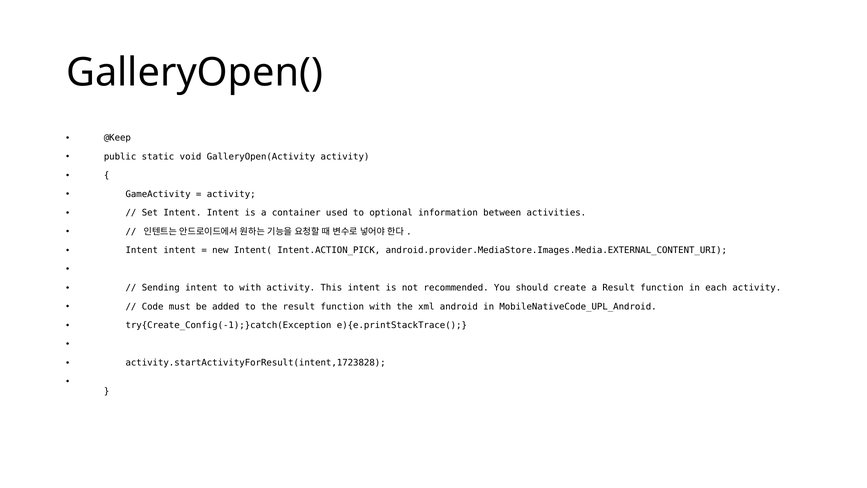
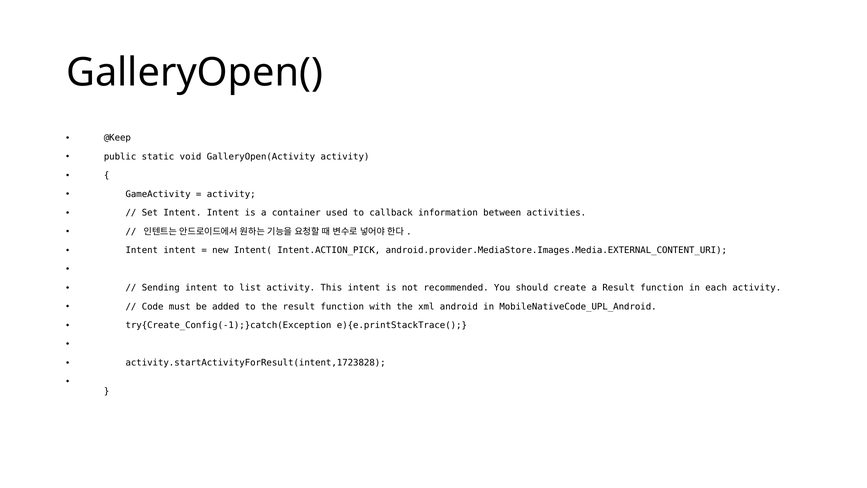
optional: optional -> callback (391, 213)
to with: with -> list (250, 288)
